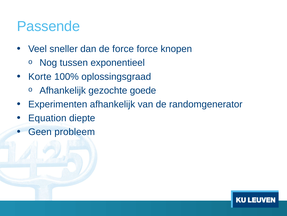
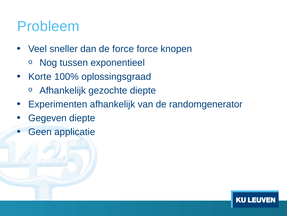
Passende: Passende -> Probleem (48, 26)
gezochte goede: goede -> diepte (143, 90)
Equation: Equation -> Gegeven (47, 118)
probleem: probleem -> applicatie (75, 132)
